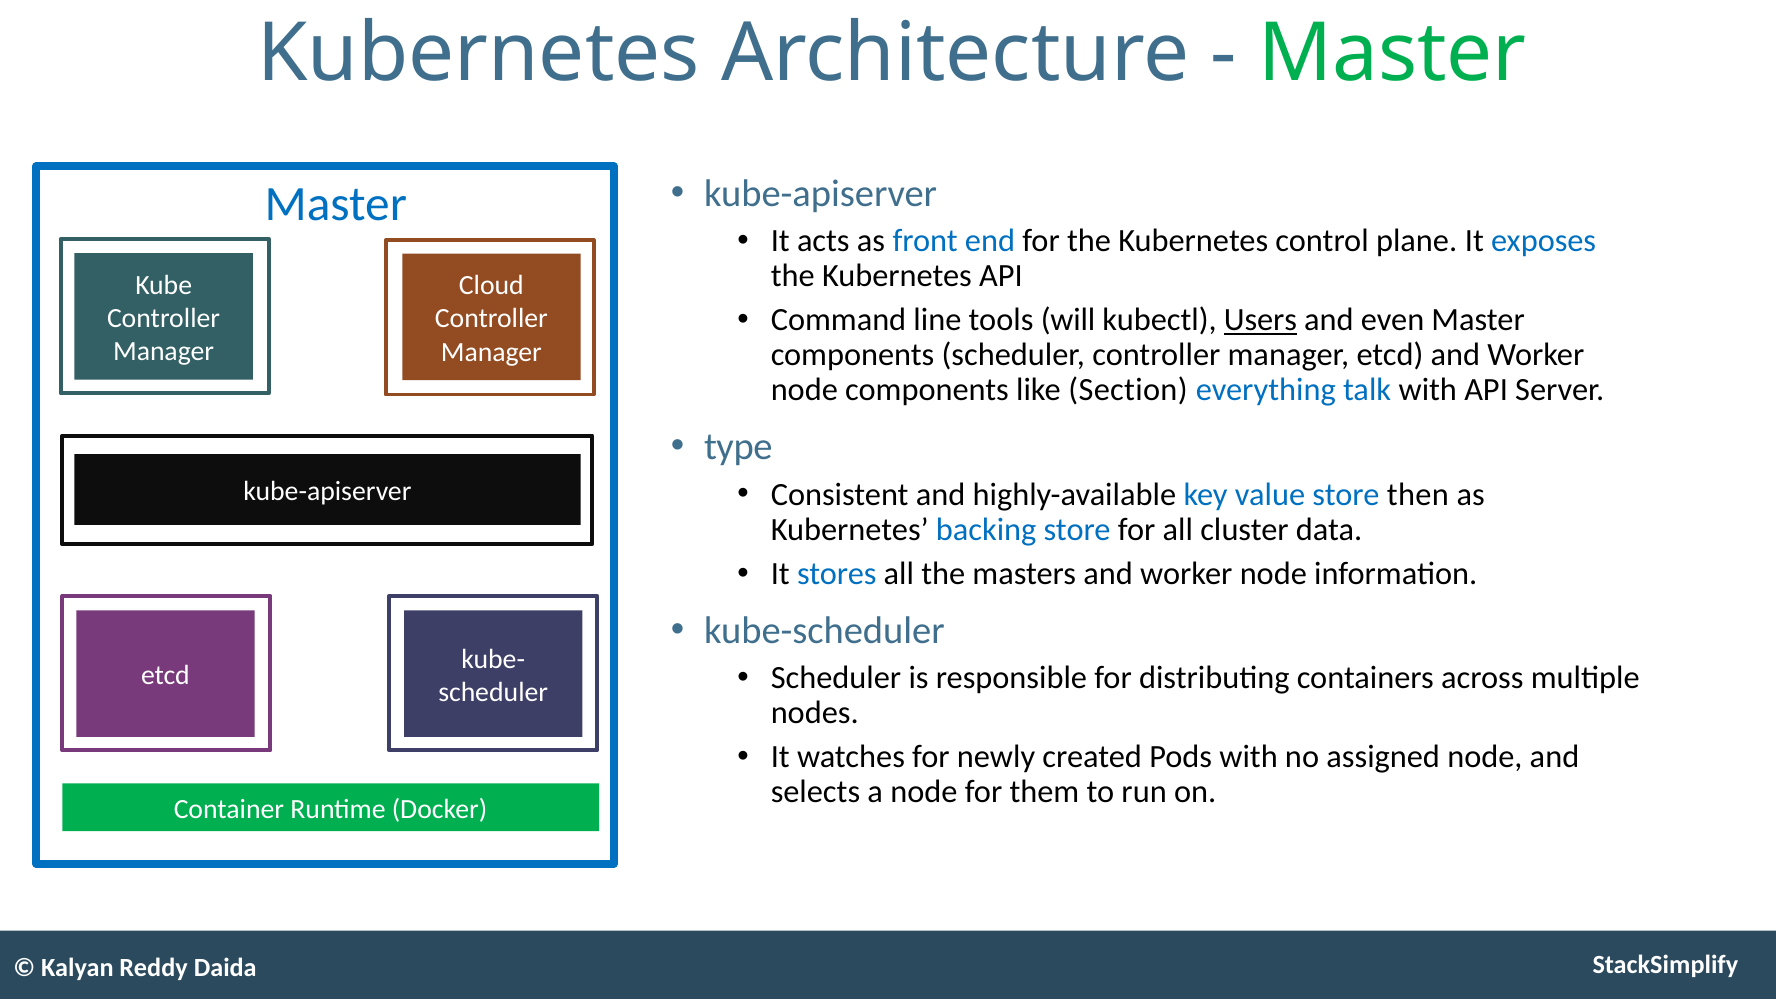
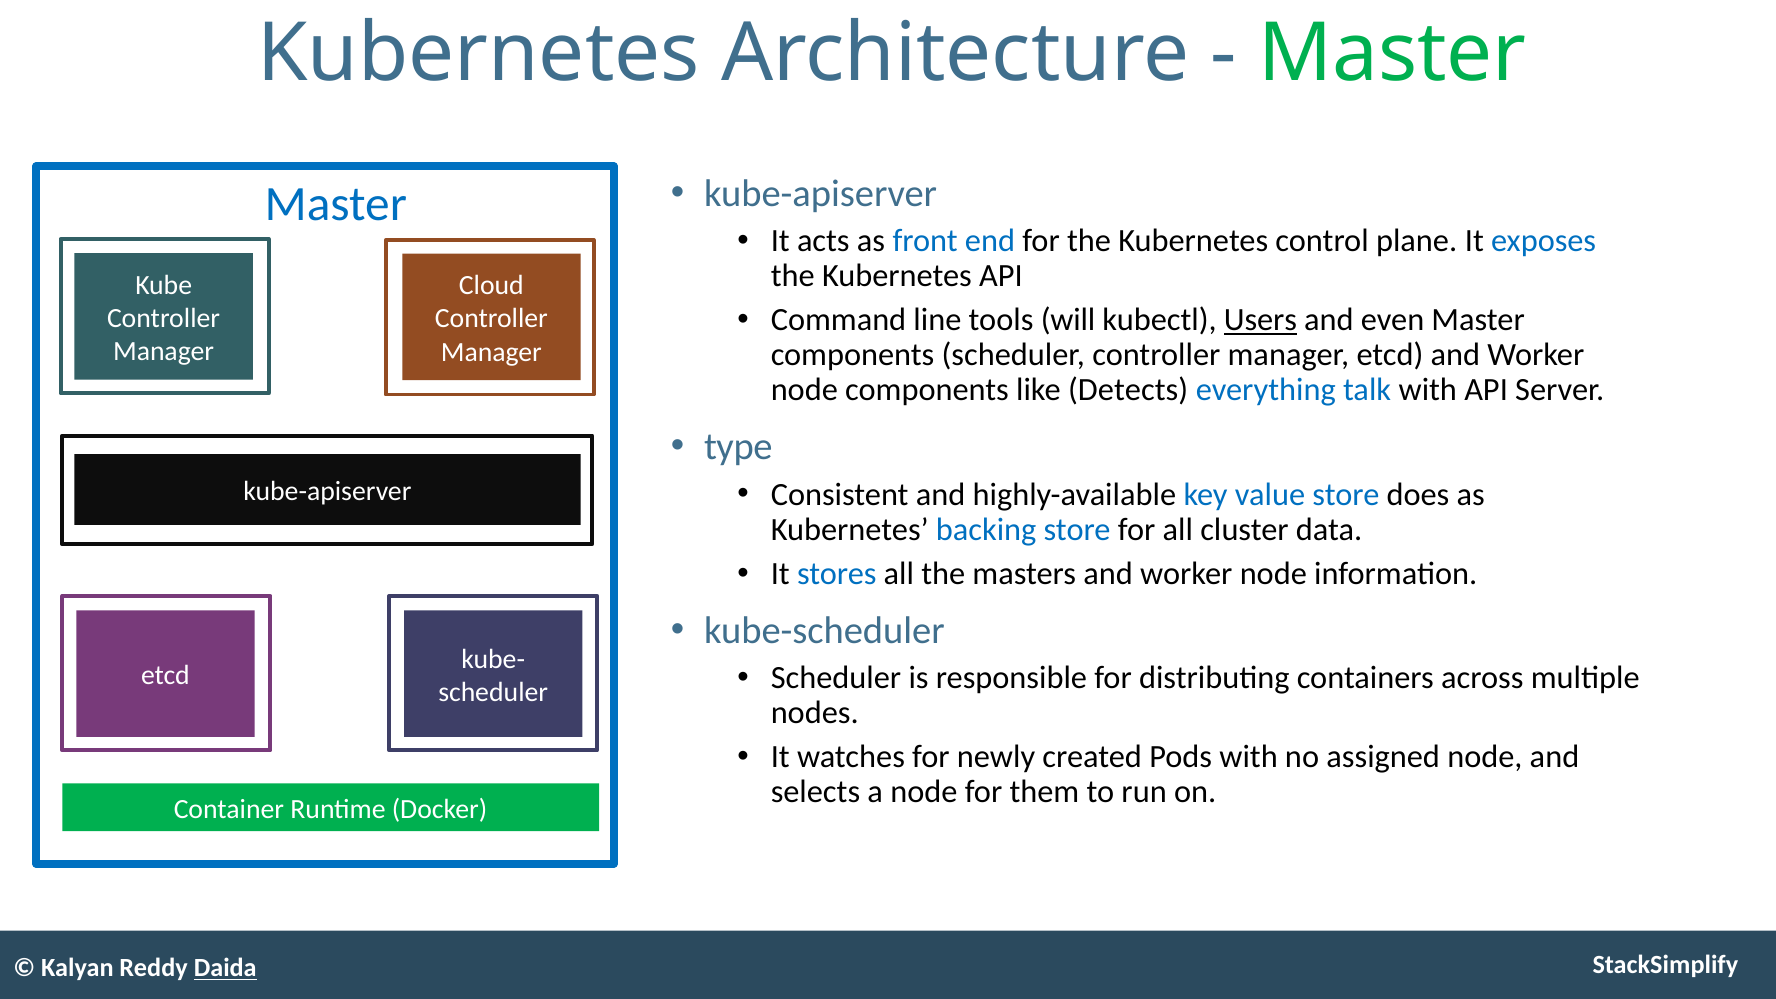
Section: Section -> Detects (1128, 390)
then: then -> does (1418, 494)
Daida underline: none -> present (225, 968)
